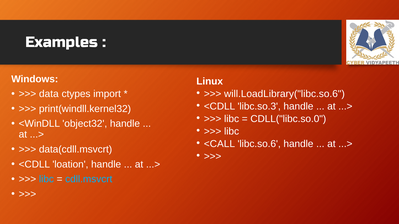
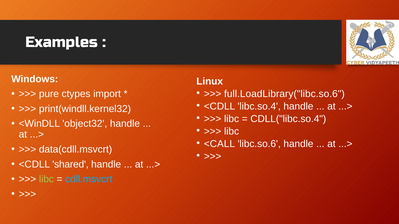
will.LoadLibrary("libc.so.6: will.LoadLibrary("libc.so.6 -> full.LoadLibrary("libc.so.6 (284, 94)
data: data -> pure (49, 94)
libc.so.3: libc.so.3 -> libc.so.4 (259, 106)
CDLL("libc.so.0: CDLL("libc.so.0 -> CDLL("libc.so.4 (288, 119)
loation: loation -> shared (70, 165)
libc colour: light blue -> light green (46, 179)
